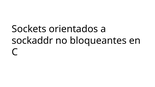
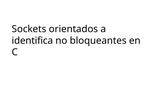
sockaddr: sockaddr -> identifica (32, 41)
